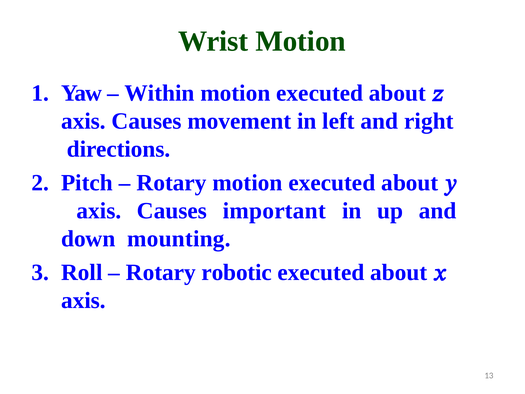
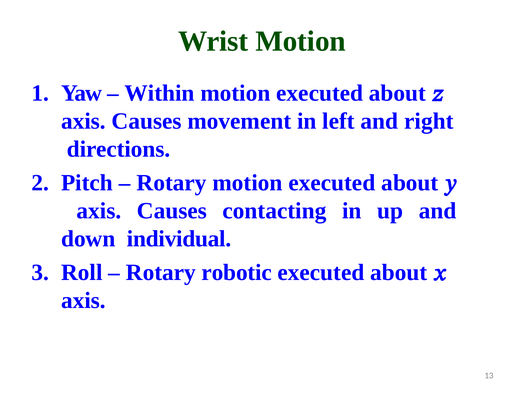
important: important -> contacting (274, 211)
mounting: mounting -> individual (179, 239)
